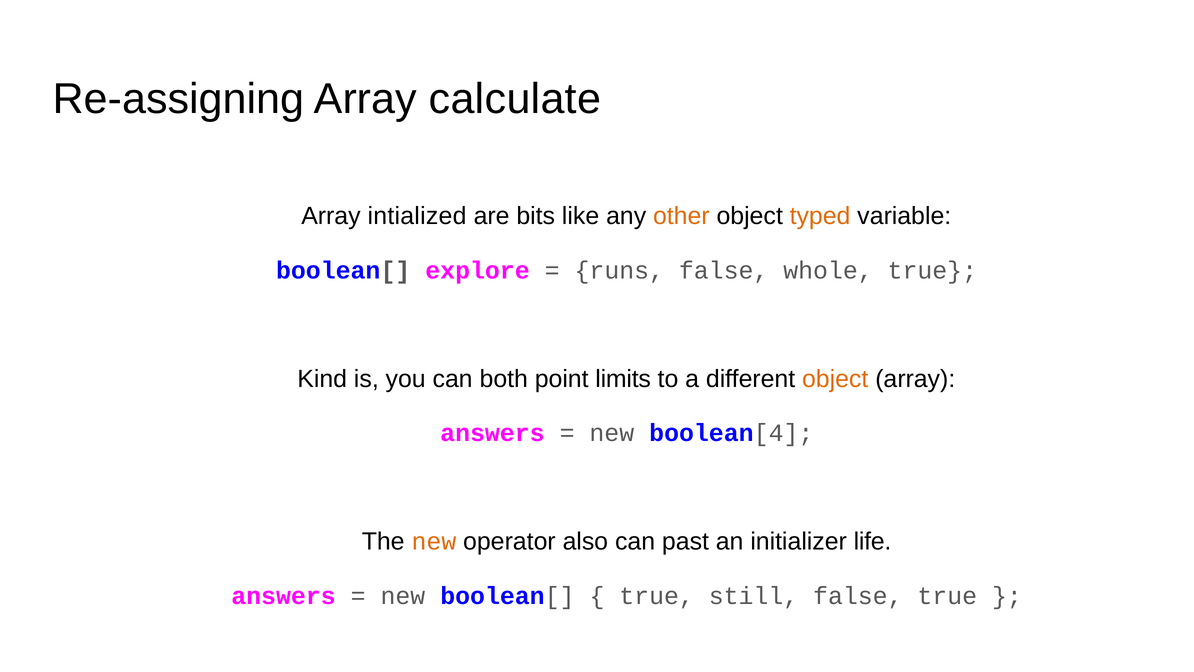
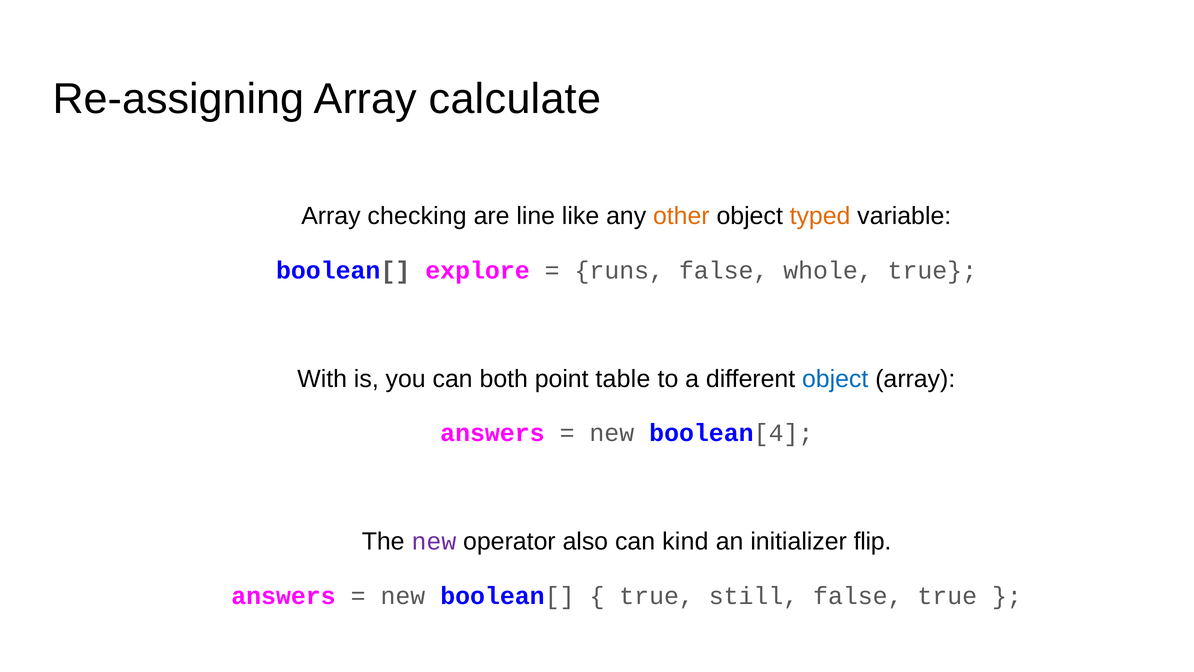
intialized: intialized -> checking (417, 216)
bits: bits -> line (536, 216)
Kind: Kind -> With (322, 379)
limits: limits -> table (623, 379)
object colour: orange -> blue (835, 379)
new colour: orange -> purple (434, 541)
past: past -> kind (685, 541)
life: life -> flip (872, 541)
